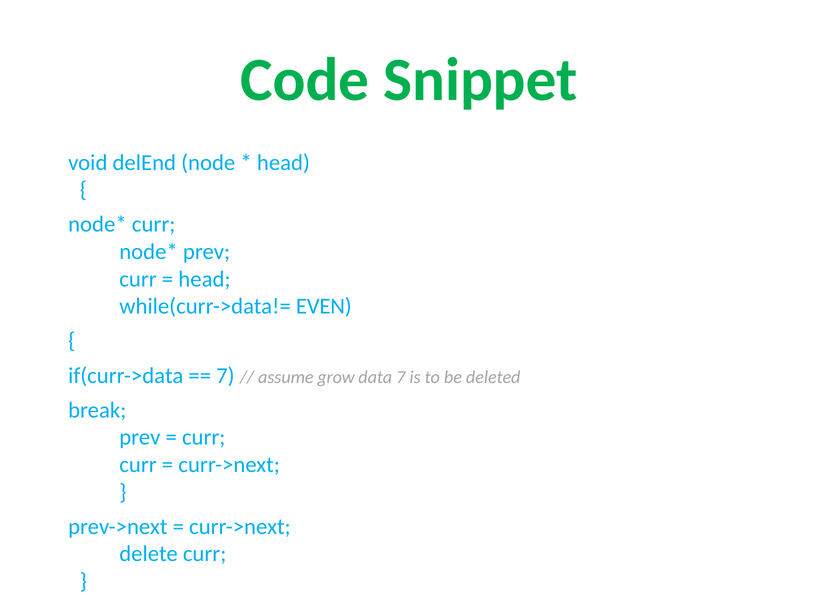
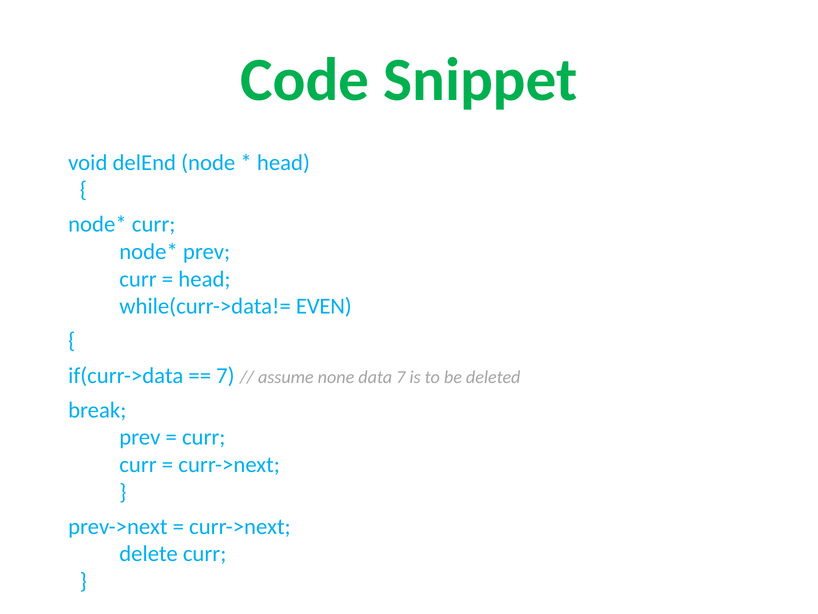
grow: grow -> none (336, 377)
